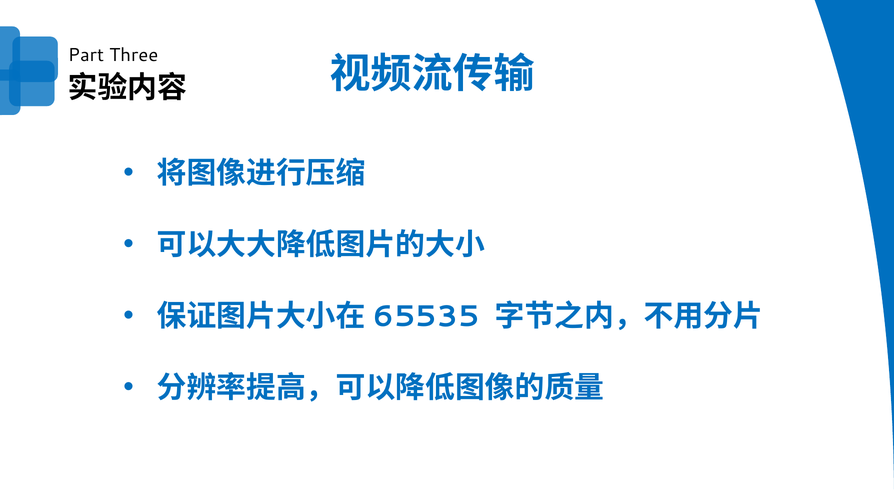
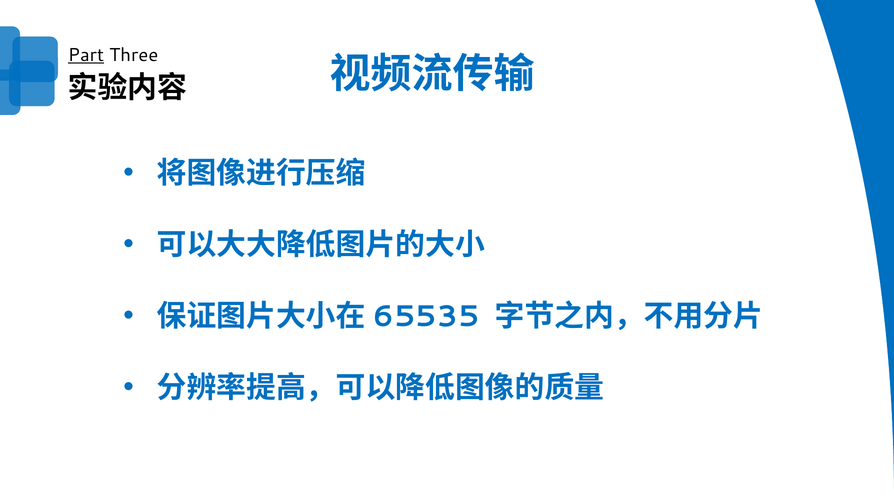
Part underline: none -> present (86, 55)
